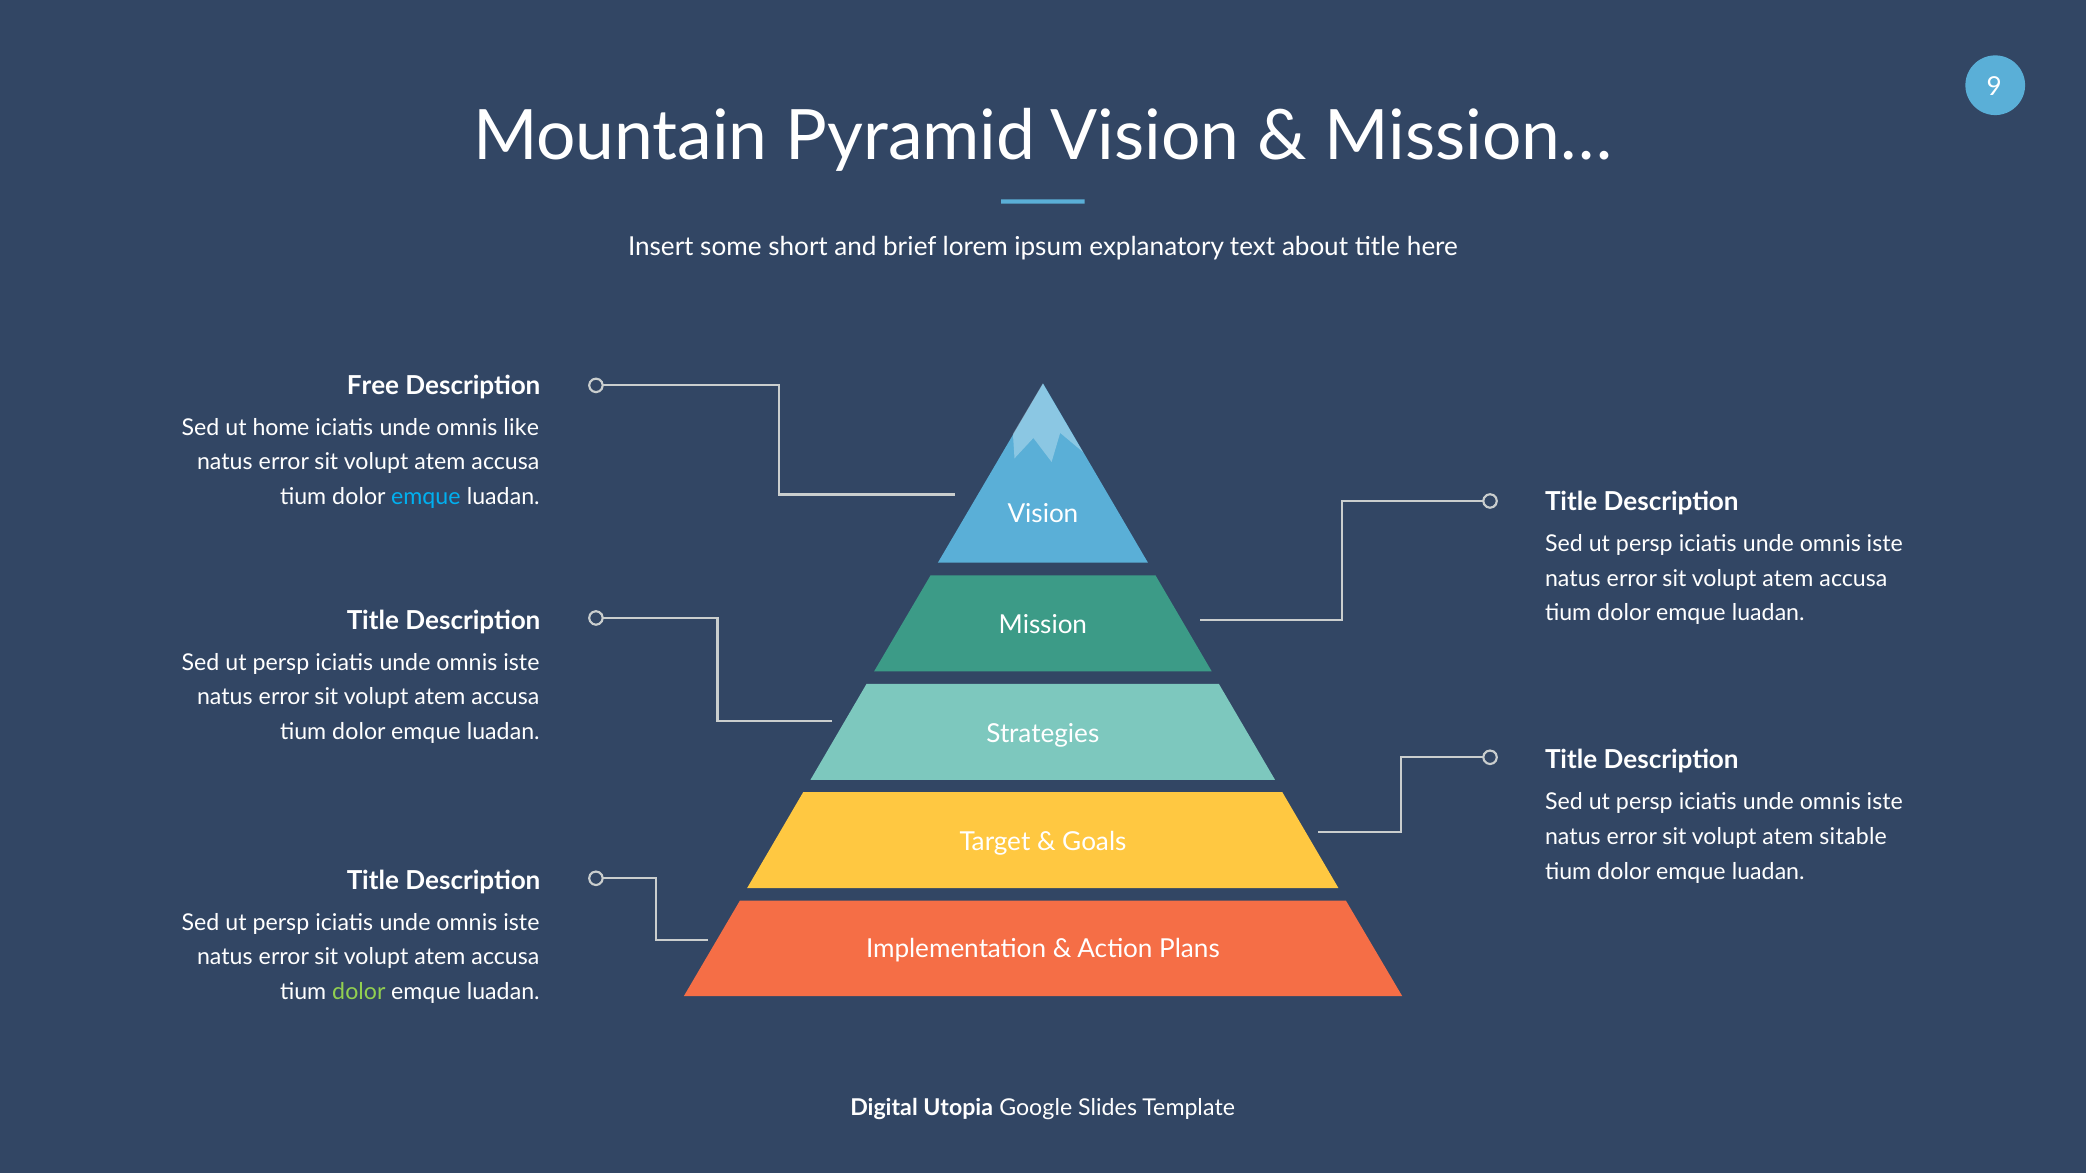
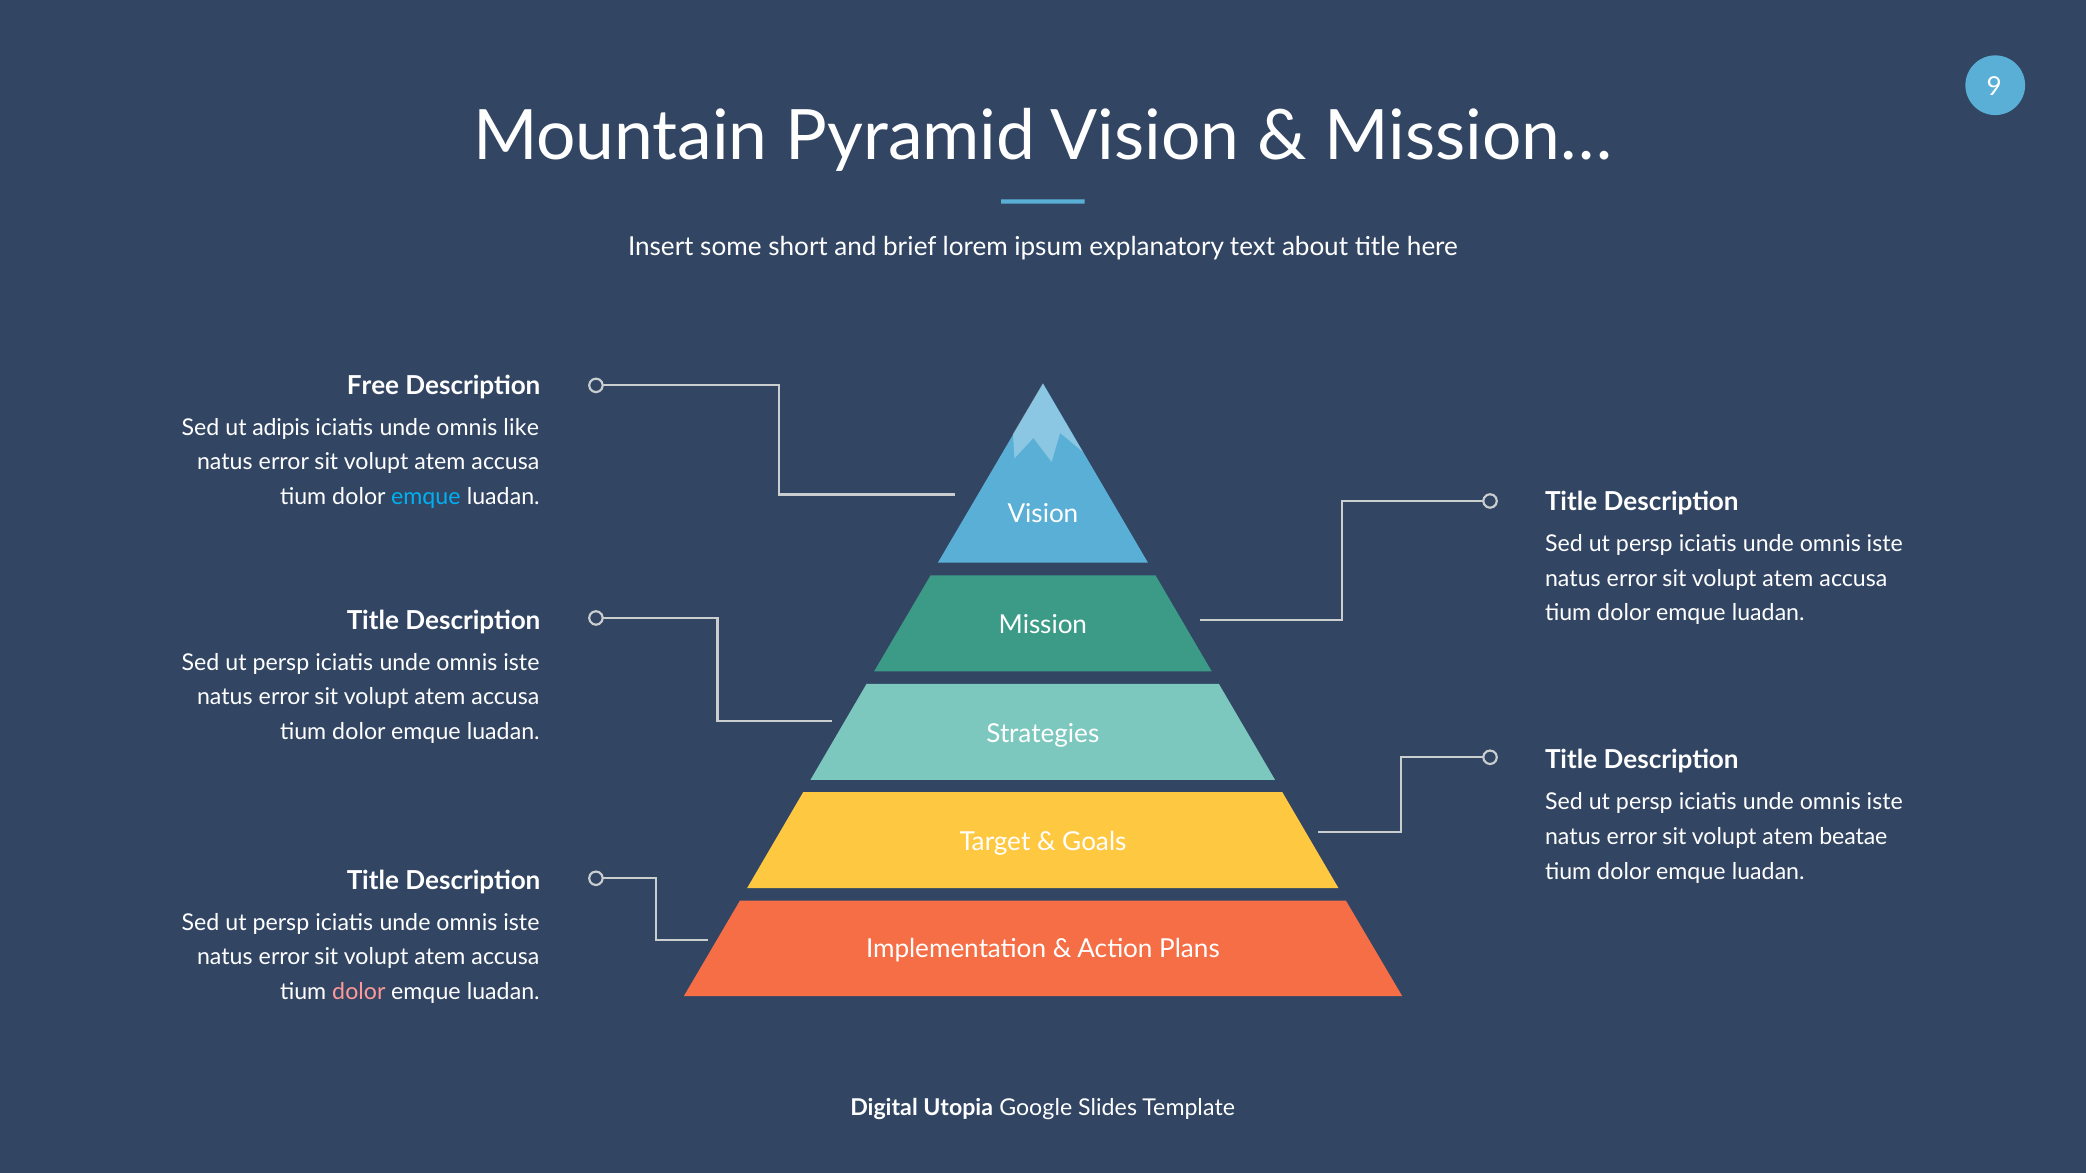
home: home -> adipis (281, 428)
sitable: sitable -> beatae (1853, 837)
dolor colour: light green -> pink (359, 992)
